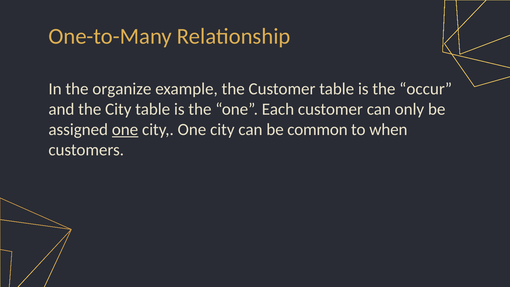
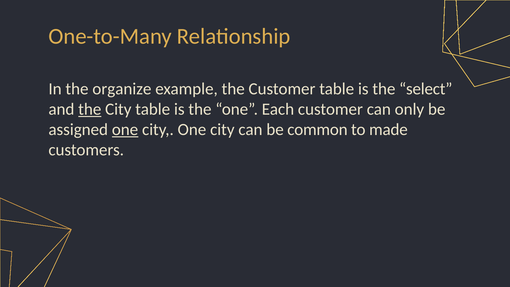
occur: occur -> select (426, 89)
the underline: none -> present (90, 109)
when: when -> made (388, 130)
